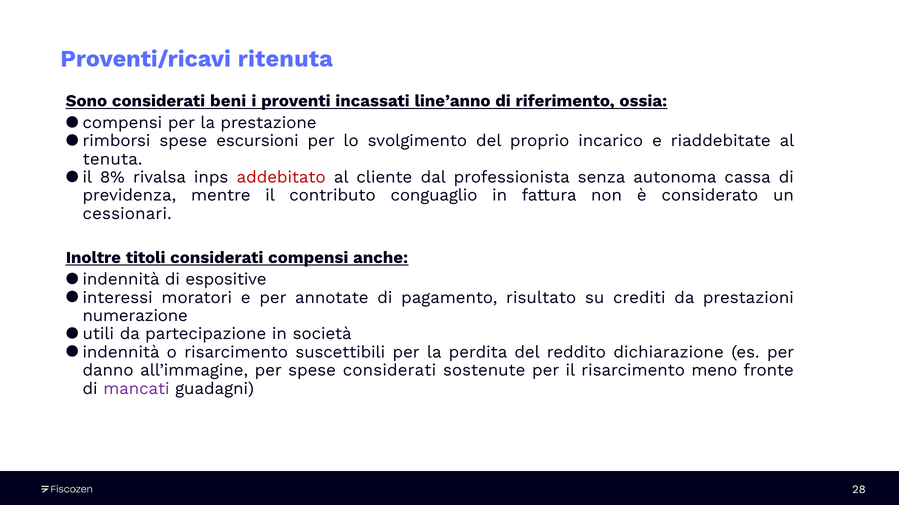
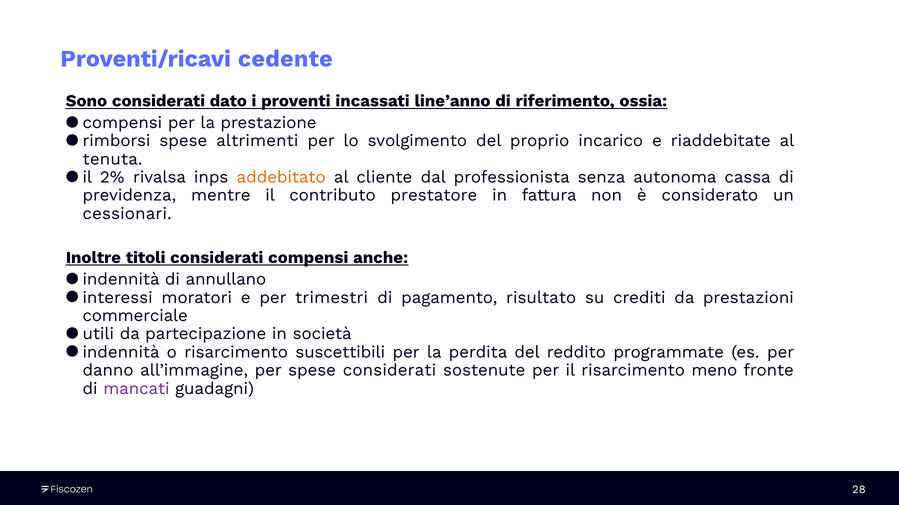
ritenuta: ritenuta -> cedente (285, 59)
beni: beni -> dato (228, 101)
escursioni: escursioni -> altrimenti (257, 141)
8%: 8% -> 2% (112, 177)
addebitato colour: red -> orange (281, 177)
conguaglio: conguaglio -> prestatore (434, 196)
espositive: espositive -> annullano (226, 280)
annotate: annotate -> trimestri (332, 298)
numerazione: numerazione -> commerciale (135, 316)
dichiarazione: dichiarazione -> programmate (669, 353)
